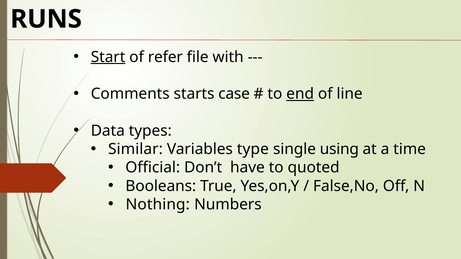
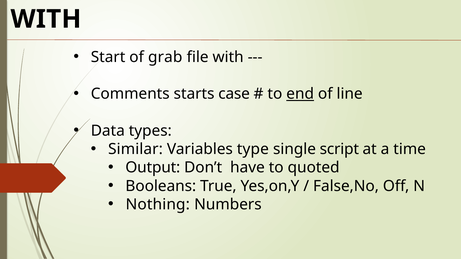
RUNS: RUNS -> WITH (46, 19)
Start underline: present -> none (108, 57)
refer: refer -> grab (165, 57)
using: using -> script (339, 149)
Official: Official -> Output (153, 168)
